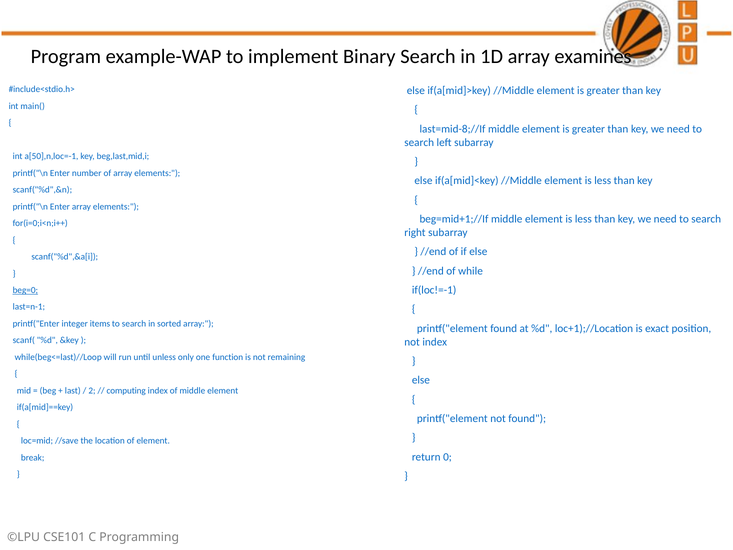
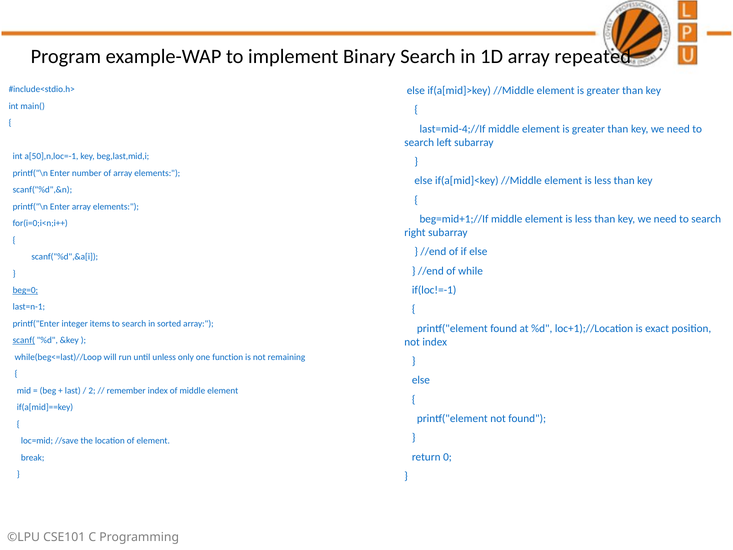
examines: examines -> repeated (593, 56)
last=mid-8;//If: last=mid-8;//If -> last=mid-4;//If (453, 129)
scanf( underline: none -> present (24, 340)
computing: computing -> remember (126, 391)
